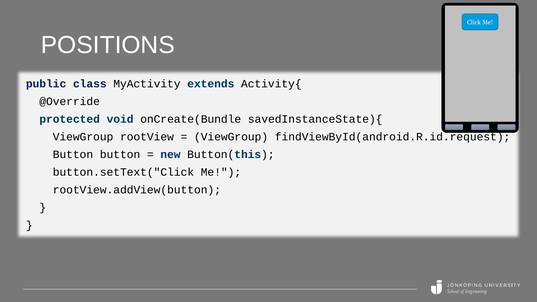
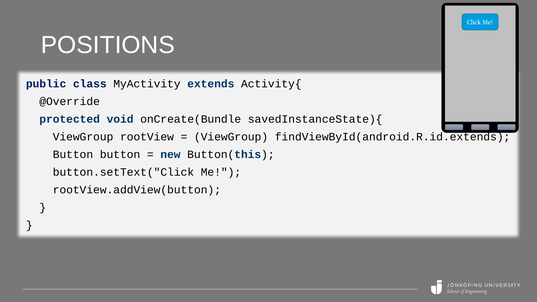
findViewById(android.R.id.request: findViewById(android.R.id.request -> findViewById(android.R.id.extends (393, 137)
